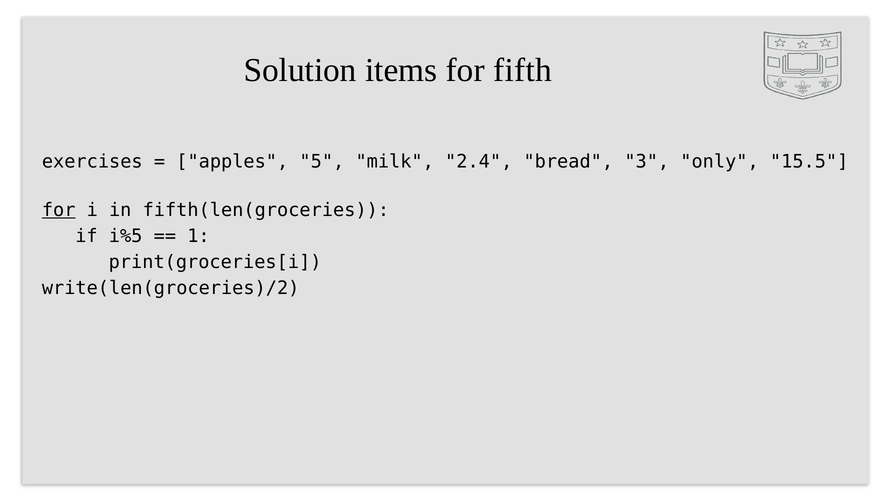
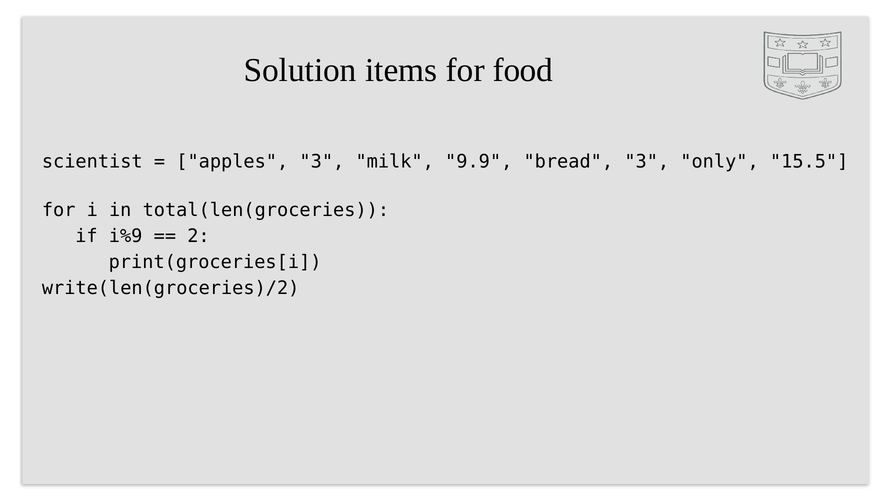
fifth: fifth -> food (523, 70)
exercises: exercises -> scientist (92, 162)
apples 5: 5 -> 3 (322, 162)
2.4: 2.4 -> 9.9 (479, 162)
for underline: present -> none (59, 210)
fifth(len(groceries: fifth(len(groceries -> total(len(groceries (266, 210)
i%5: i%5 -> i%9 (126, 236)
1: 1 -> 2 (198, 236)
